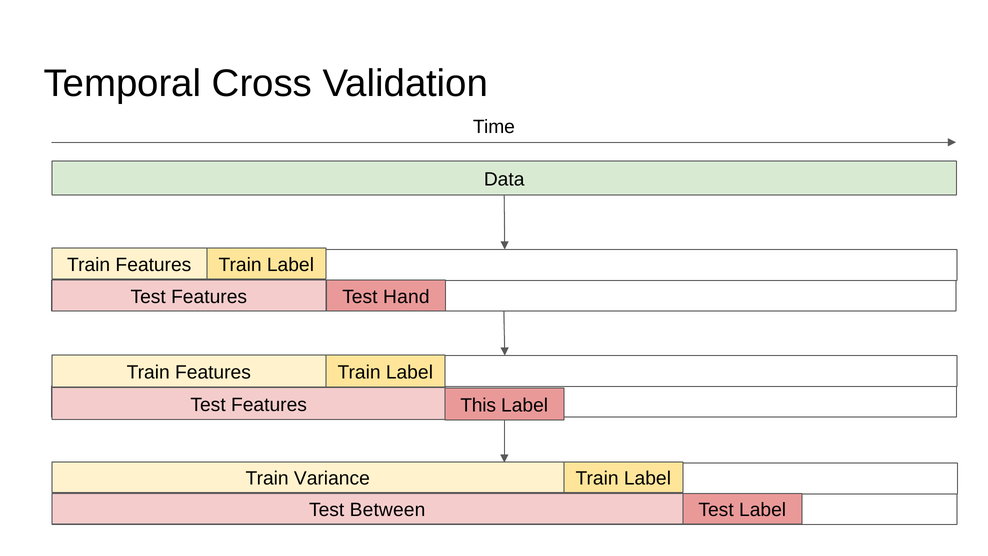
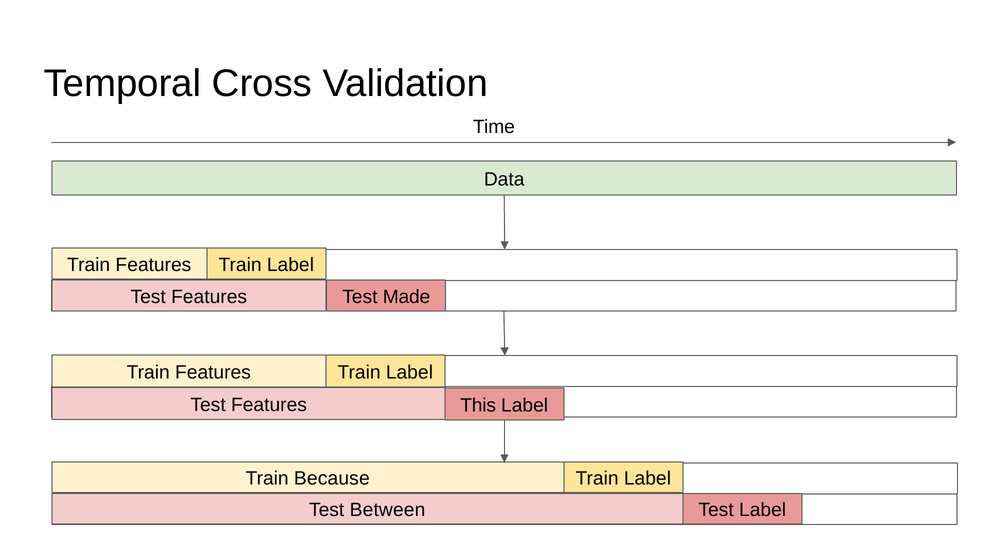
Hand: Hand -> Made (407, 297)
Variance: Variance -> Because (332, 478)
